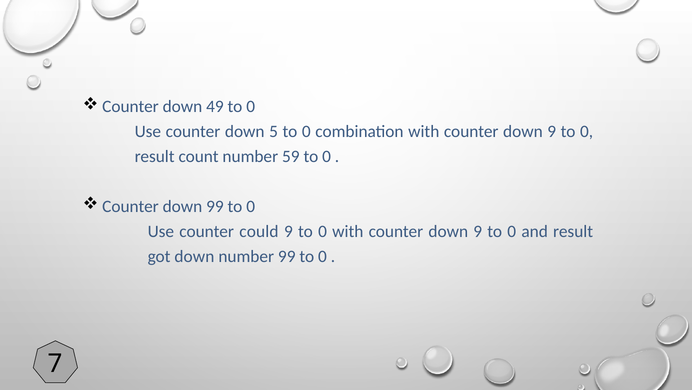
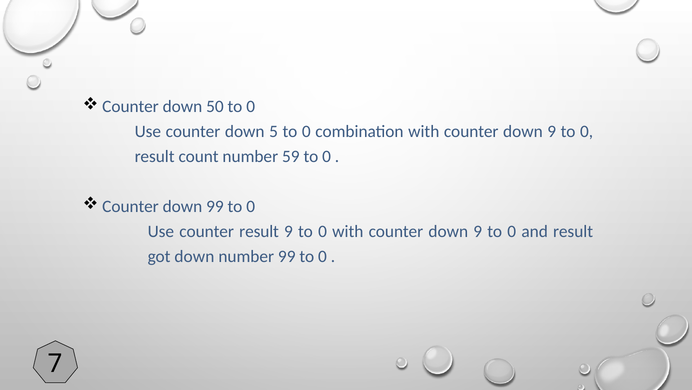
49: 49 -> 50 (215, 107)
counter could: could -> result (259, 231)
